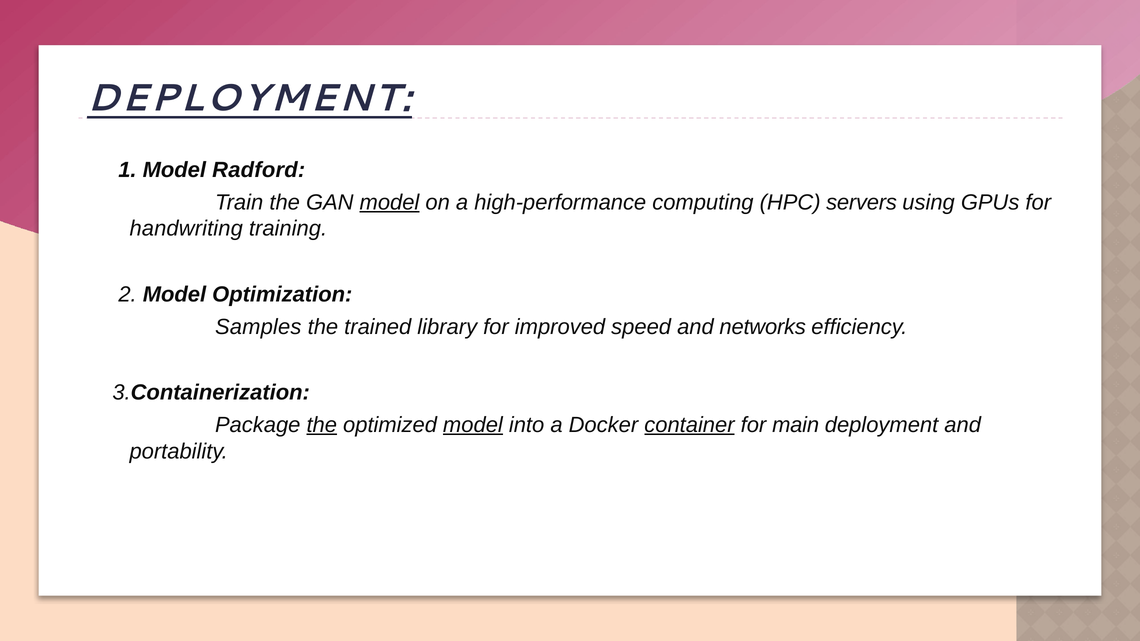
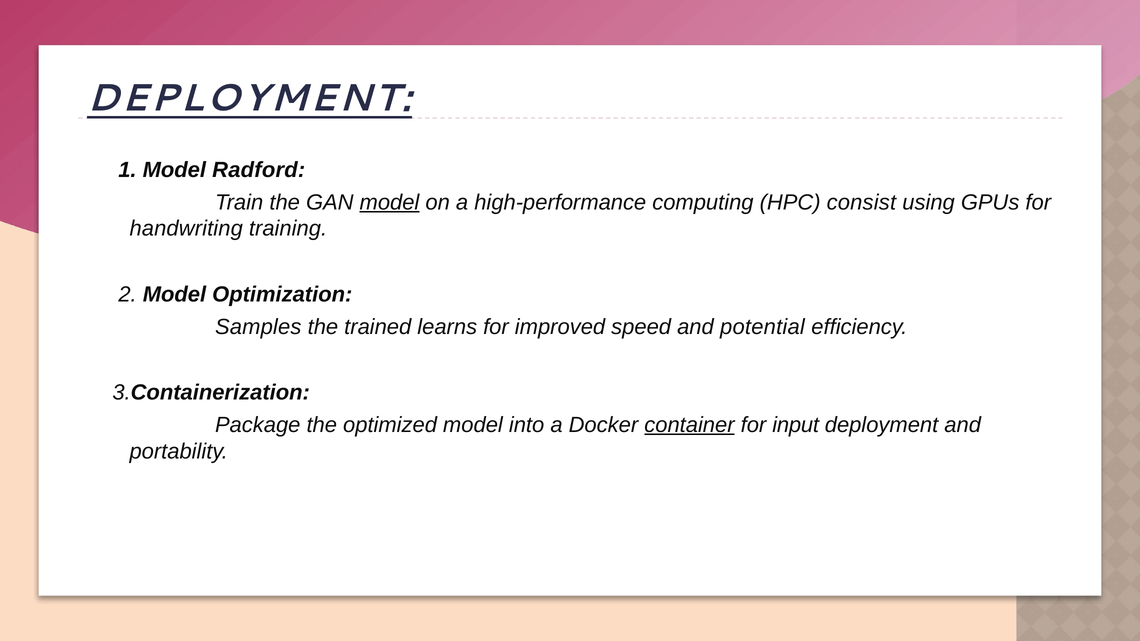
servers: servers -> consist (861, 202)
library: library -> learns (447, 327)
networks: networks -> potential (762, 327)
the underline: present -> none (322, 425)
model underline: present -> none (473, 425)
main: main -> input (796, 425)
